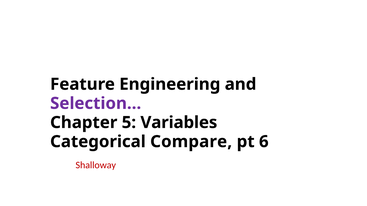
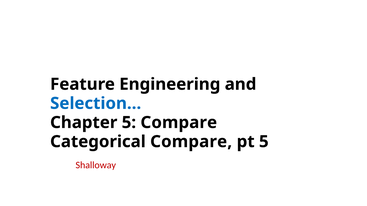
Selection… colour: purple -> blue (96, 104)
5 Variables: Variables -> Compare (179, 123)
pt 6: 6 -> 5 (264, 142)
